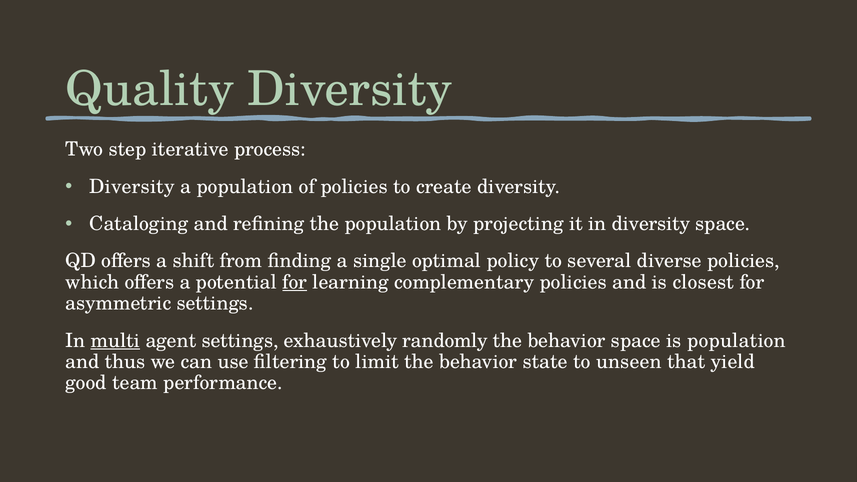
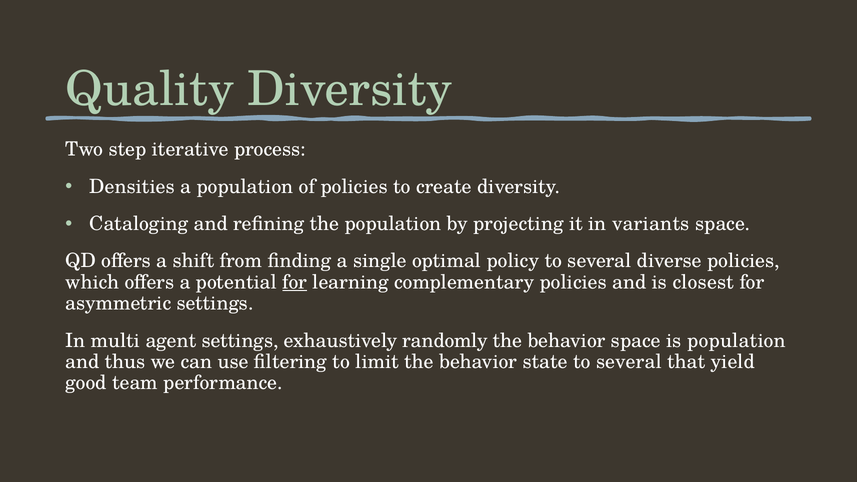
Diversity: Diversity -> Densities (132, 187)
in diversity: diversity -> variants (651, 224)
multi underline: present -> none (115, 341)
state to unseen: unseen -> several (629, 362)
